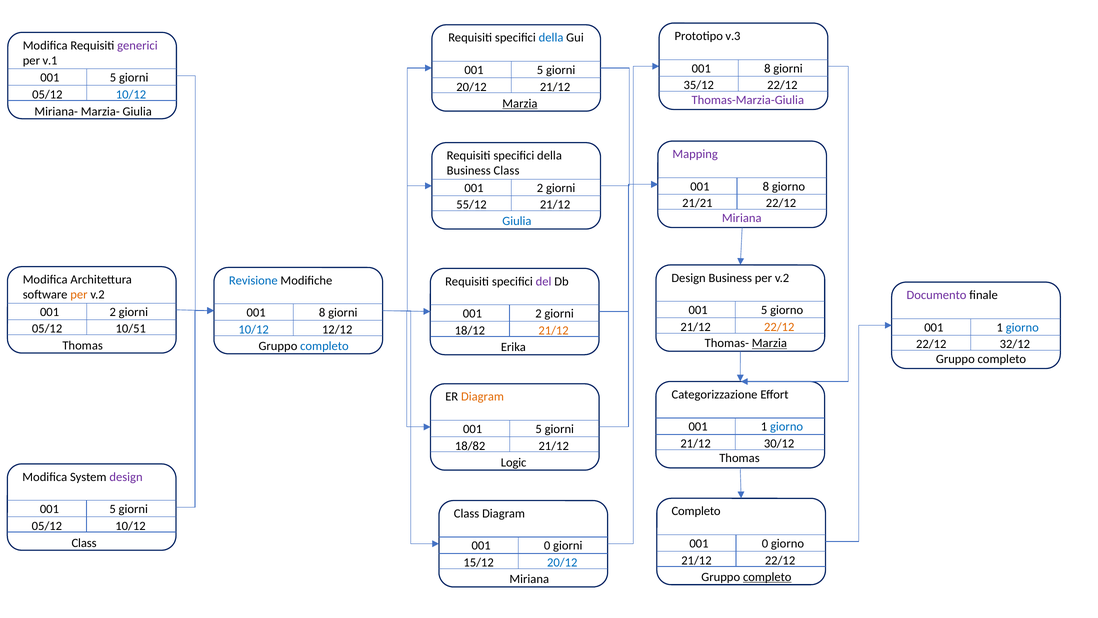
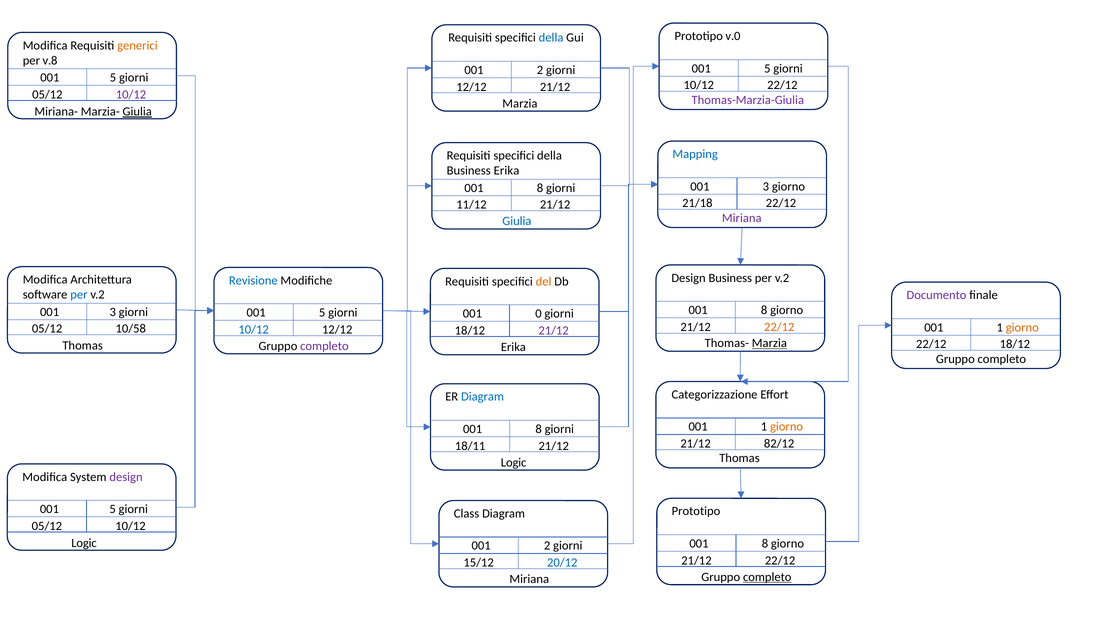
v.3: v.3 -> v.0 (733, 36)
generici colour: purple -> orange (137, 45)
v.1: v.1 -> v.8 (50, 60)
8: 8 -> 5 (767, 68)
5: 5 -> 2 (540, 70)
35/12: 35/12 -> 10/12 (699, 85)
20/12: 20/12 -> 12/12 (471, 87)
10/12 colour: blue -> purple (131, 94)
Marzia underline: present -> none (520, 103)
Giulia underline: none -> present (137, 111)
Mapping colour: purple -> blue (695, 154)
Business Class: Class -> Erika (506, 171)
8: 8 -> 3 (766, 186)
2: 2 -> 8 (540, 188)
21/21: 21/21 -> 21/18 (697, 203)
55/12: 55/12 -> 11/12 (471, 205)
del colour: purple -> orange (544, 281)
per colour: orange -> blue (79, 295)
5: 5 -> 8 (764, 310)
2: 2 -> 3 (113, 312)
8: 8 -> 5 (322, 313)
2: 2 -> 0 (538, 313)
giorno colour: blue -> orange (1022, 327)
10/51: 10/51 -> 10/58 (131, 329)
21/12 colour: orange -> purple (554, 330)
22/12 32/12: 32/12 -> 18/12 (1015, 344)
completo colour: blue -> purple (324, 346)
Diagram colour: orange -> blue (483, 397)
giorno colour: blue -> orange (787, 427)
5: 5 -> 8 (539, 429)
30/12: 30/12 -> 82/12 (779, 443)
18/82: 18/82 -> 18/11 (470, 446)
Completo: Completo -> Prototipo (696, 511)
Class: Class -> Logic (84, 543)
0: 0 -> 8 (765, 543)
0: 0 -> 2 (547, 545)
